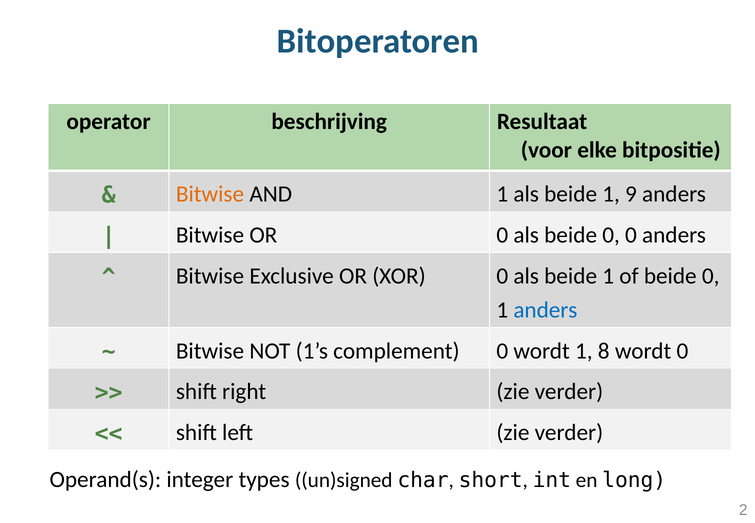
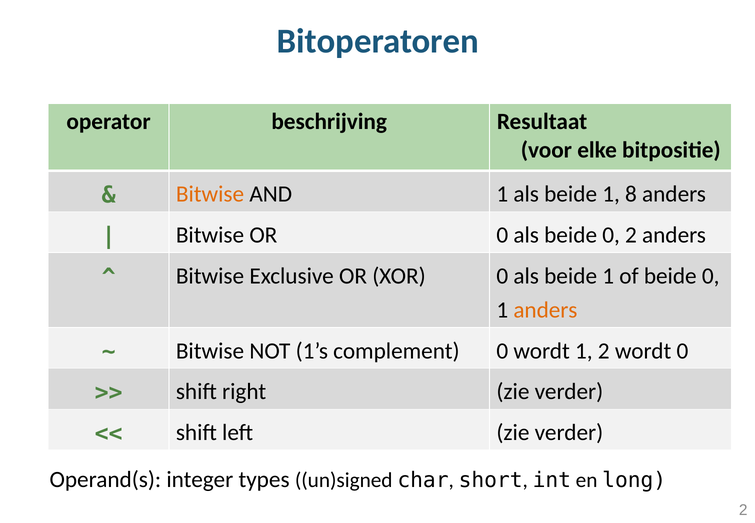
9: 9 -> 8 (631, 194)
0 0: 0 -> 2 (631, 235)
anders colour: blue -> orange (545, 310)
1 8: 8 -> 2 (604, 351)
